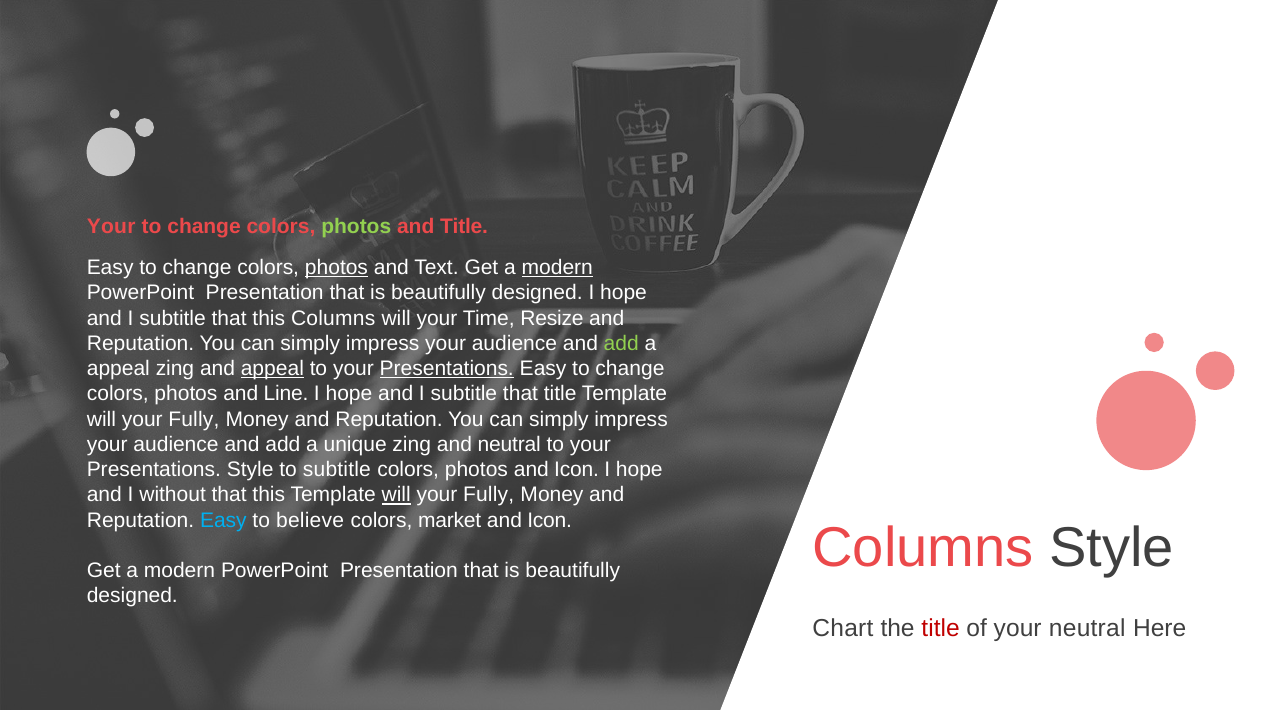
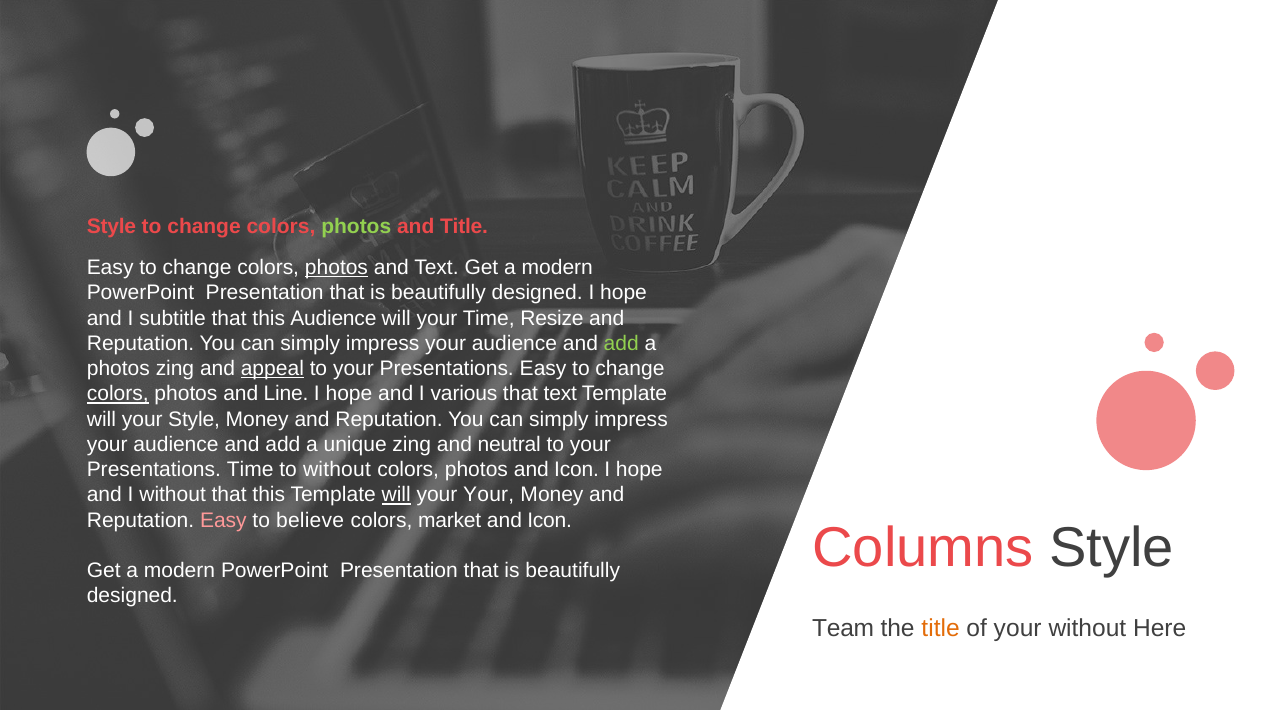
Your: Your -> Style (111, 226)
modern underline: present -> none (557, 268)
this Columns: Columns -> Audience (333, 318)
appeal: appeal -> photos (118, 369)
Presentations underline: present -> none (447, 369)
colors underline: none -> present (118, 394)
subtitle: subtitle -> various (464, 394)
that title: title -> text (560, 394)
Fully: Fully -> Style (194, 419)
Presentations Style: Style -> Time (250, 470)
to subtitle: subtitle -> without (337, 470)
Fully: Fully -> Your (489, 495)
Easy colour: light blue -> pink (223, 520)
Chart: Chart -> Team (843, 629)
title colour: red -> orange (941, 629)
your neutral: neutral -> without (1087, 629)
